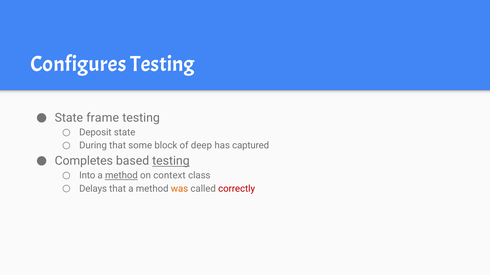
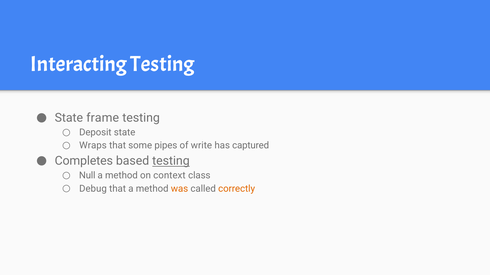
Configures: Configures -> Interacting (79, 64)
During: During -> Wraps (93, 146)
block: block -> pipes (166, 146)
deep: deep -> write (201, 146)
Into: Into -> Null (87, 176)
method underline: present -> none (121, 176)
Delays: Delays -> Debug (93, 189)
correctly colour: red -> orange (237, 189)
